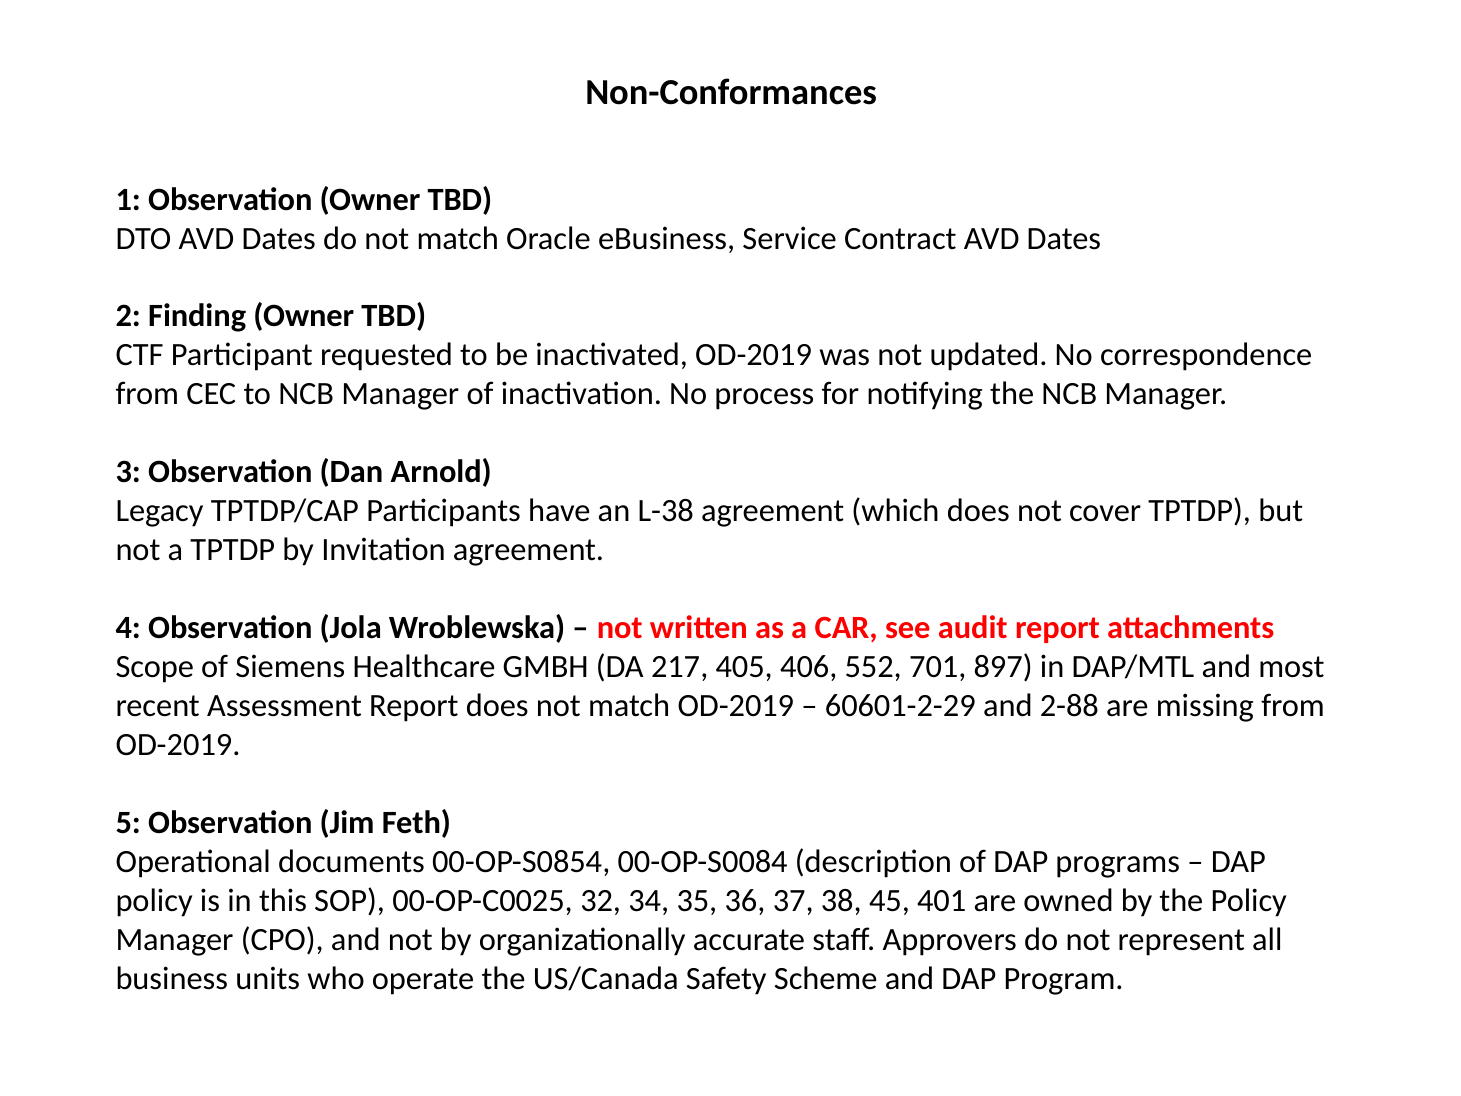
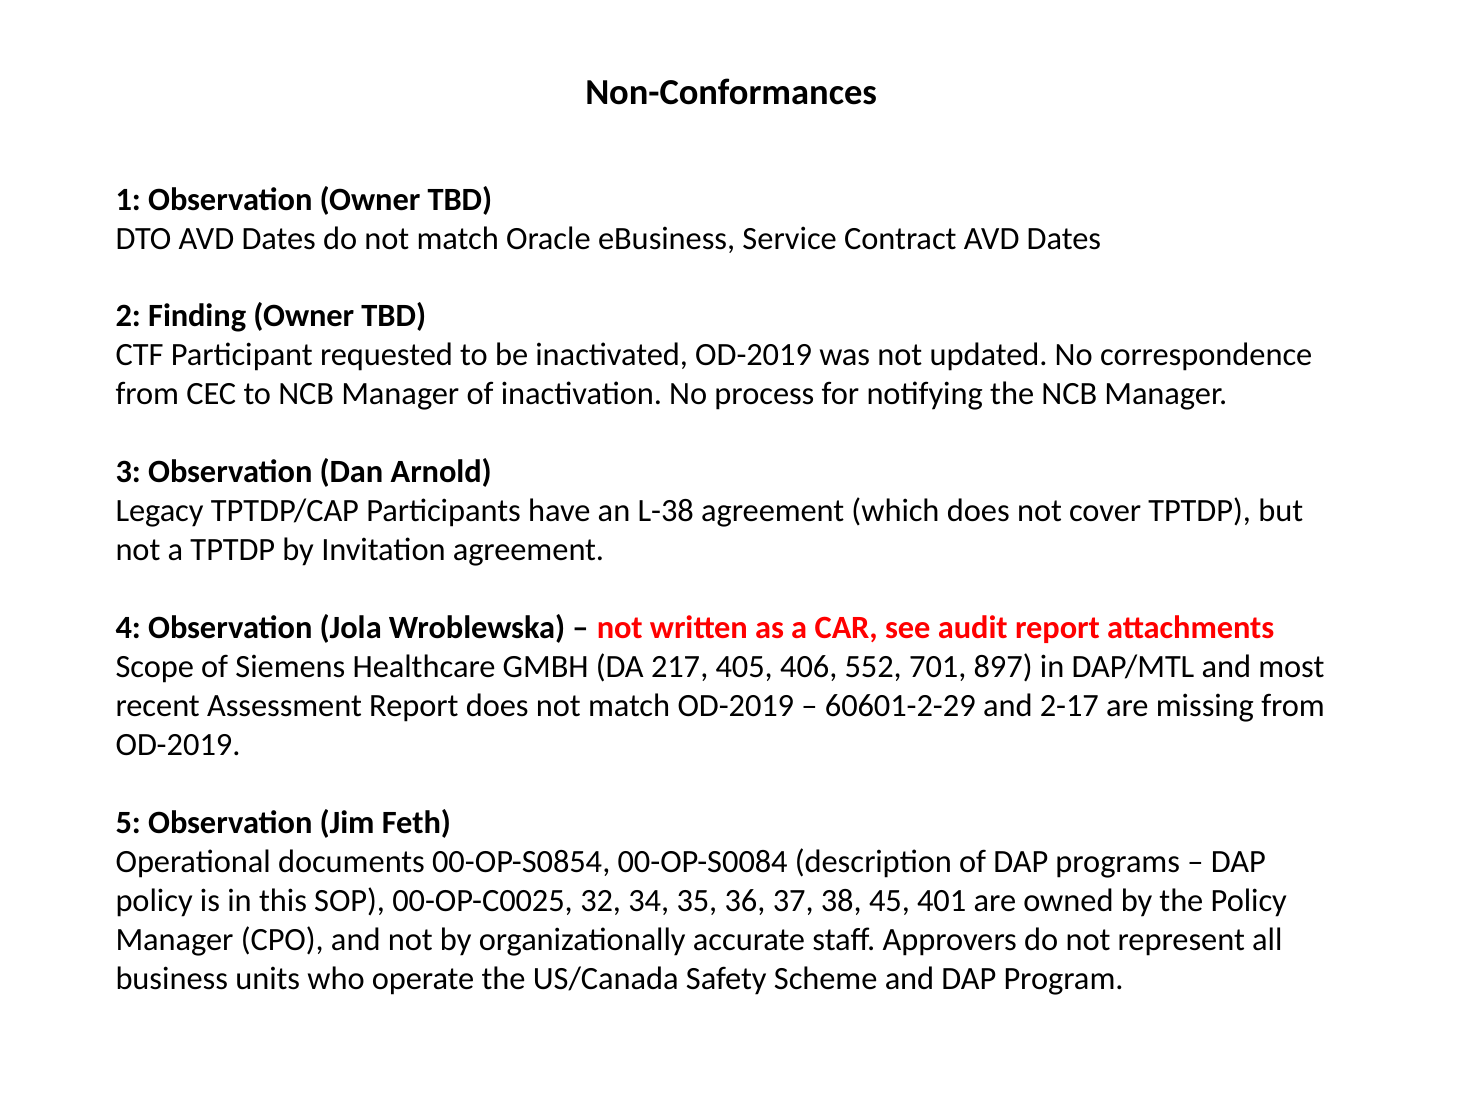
2-88: 2-88 -> 2-17 (1069, 706)
